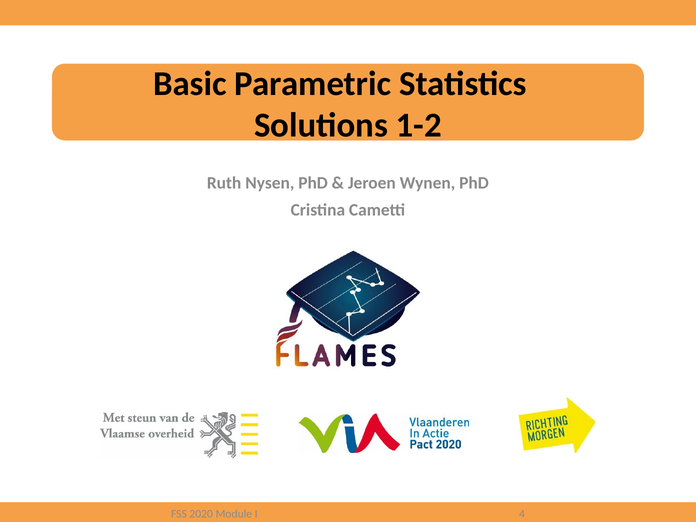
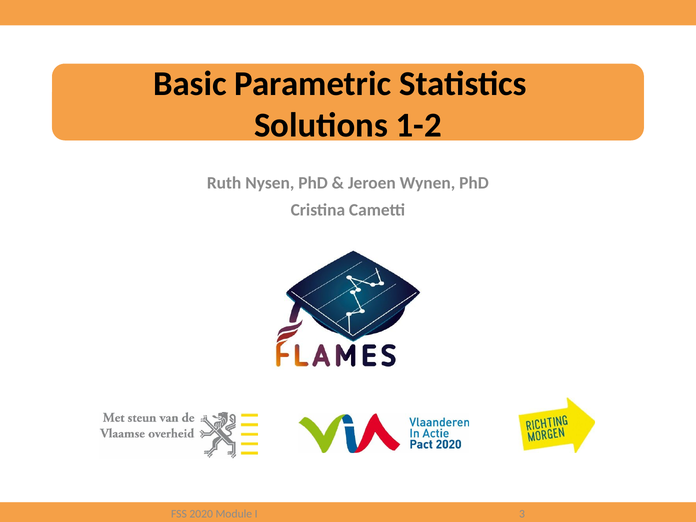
4: 4 -> 3 (522, 514)
